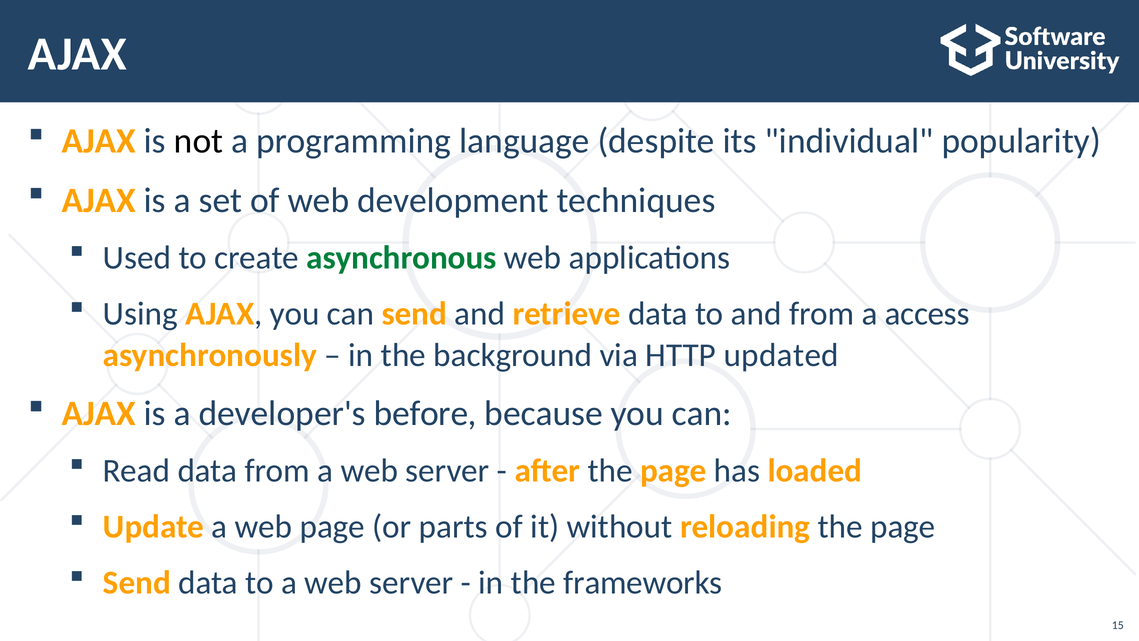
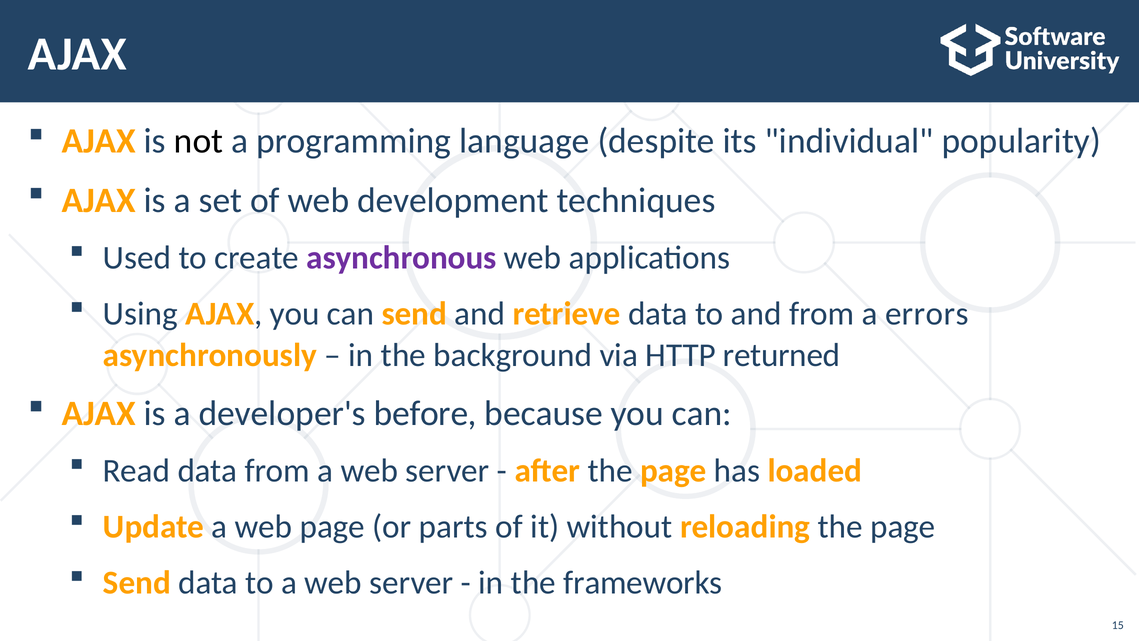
asynchronous colour: green -> purple (401, 257)
access: access -> errors (927, 314)
updated: updated -> returned (782, 355)
